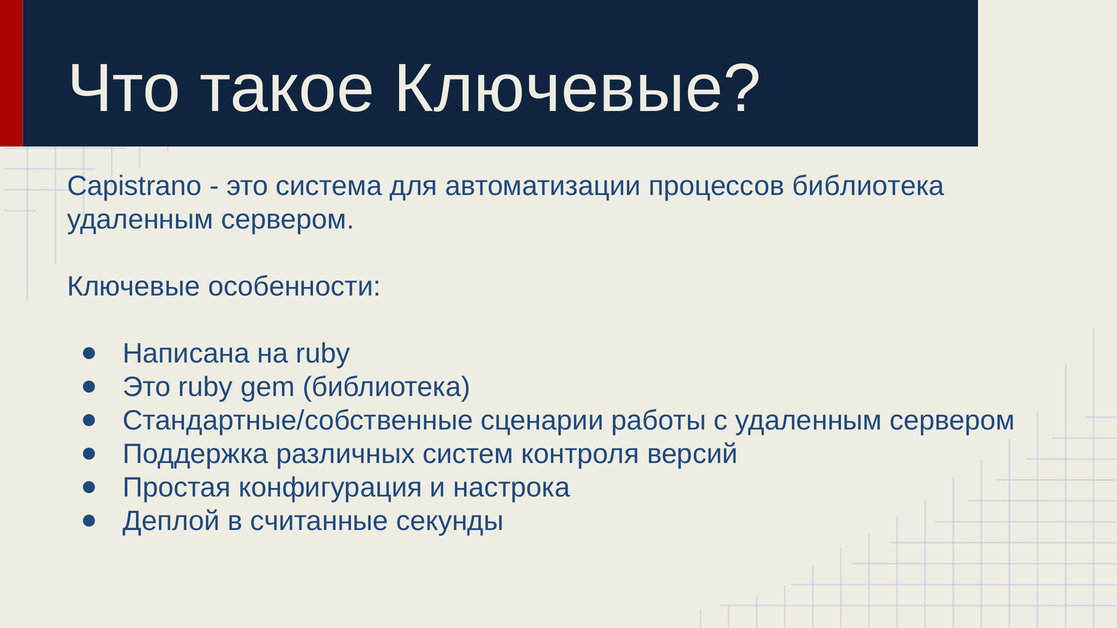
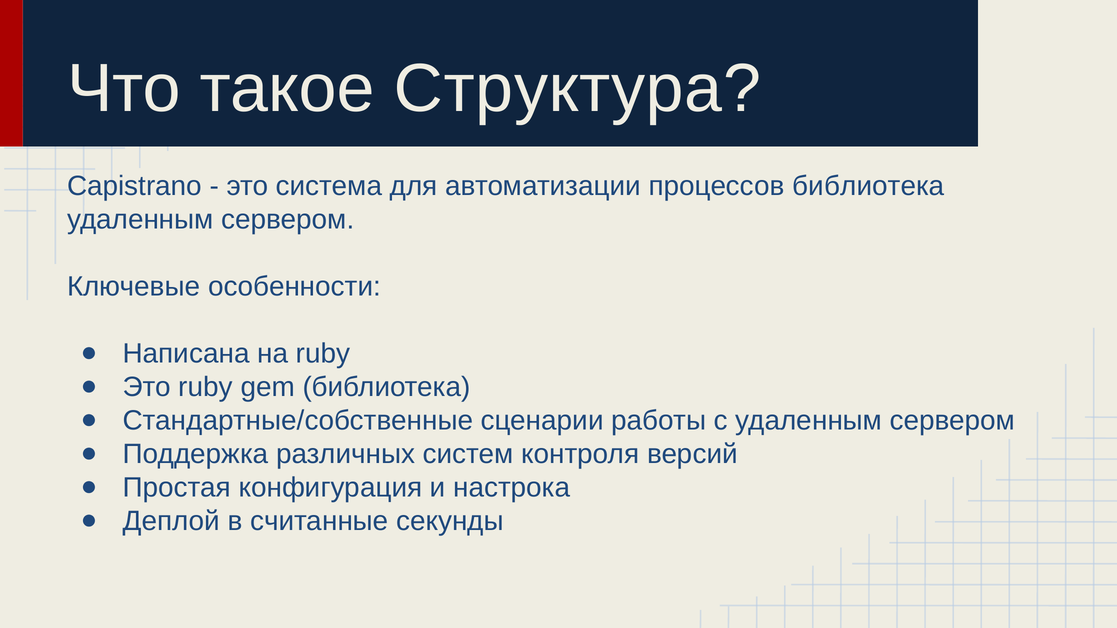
такое Ключевые: Ключевые -> Структура (577, 89)
